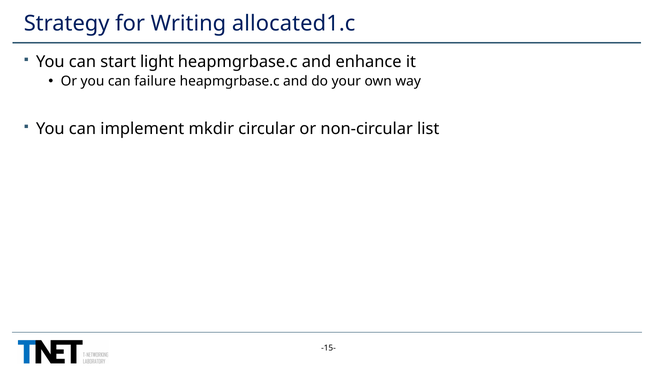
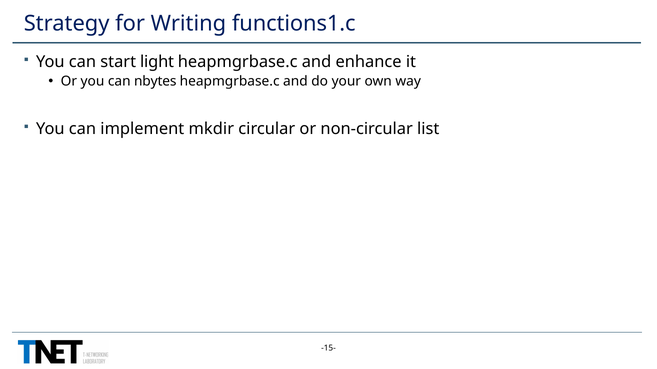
allocated1.c: allocated1.c -> functions1.c (294, 23)
failure: failure -> nbytes (155, 82)
